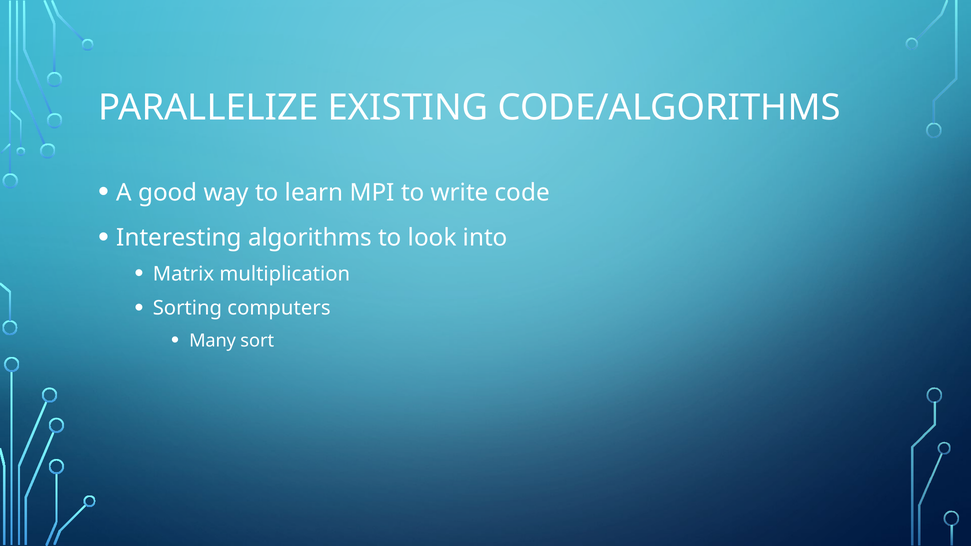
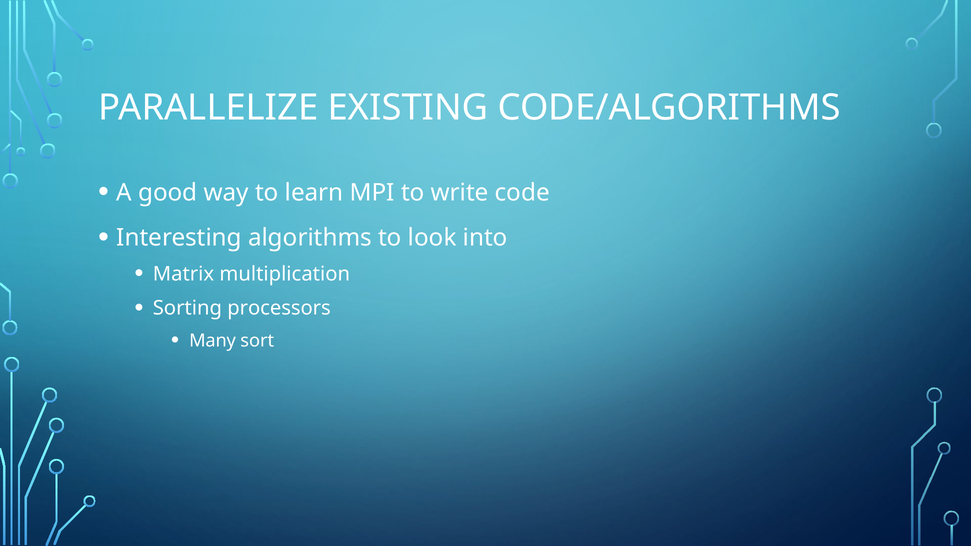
computers: computers -> processors (279, 308)
